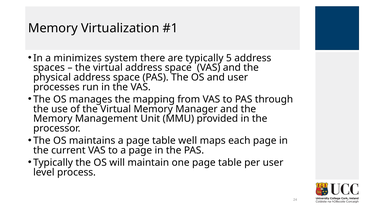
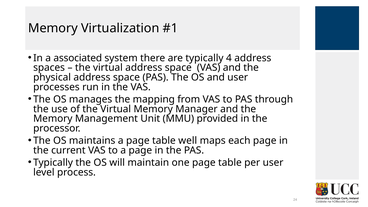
minimizes: minimizes -> associated (78, 58)
5: 5 -> 4 (229, 58)
